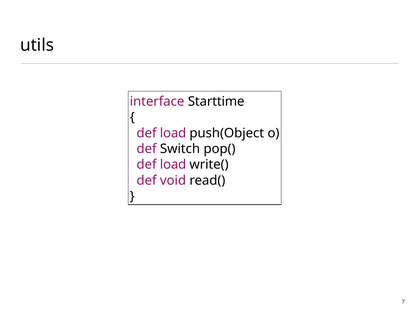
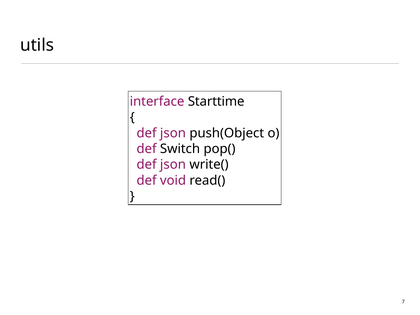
load: load -> json (173, 133)
load: load -> json (173, 165)
